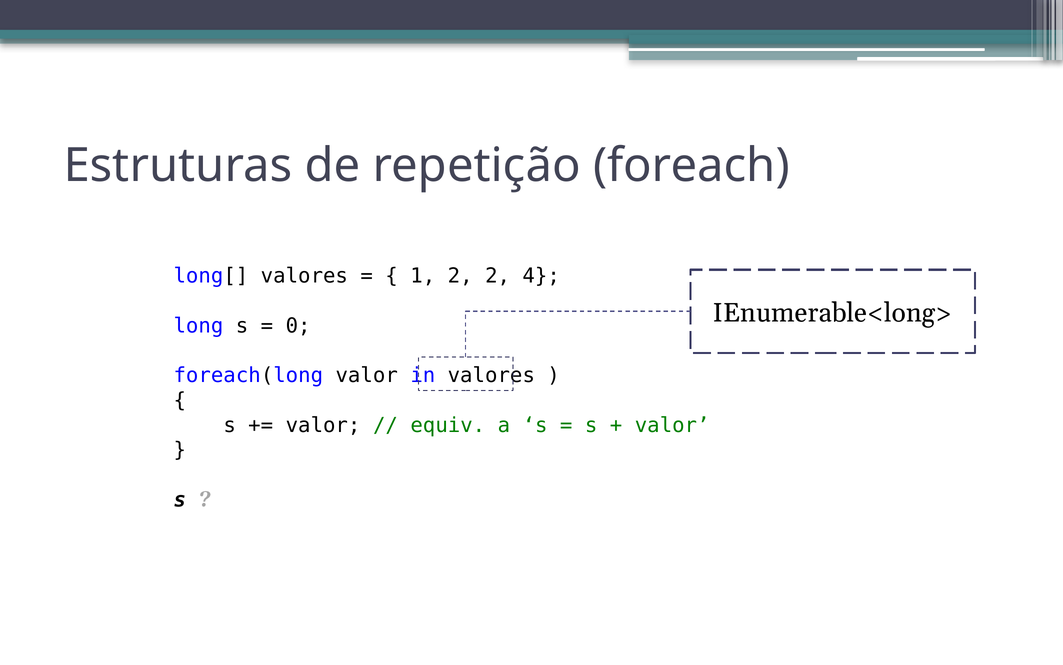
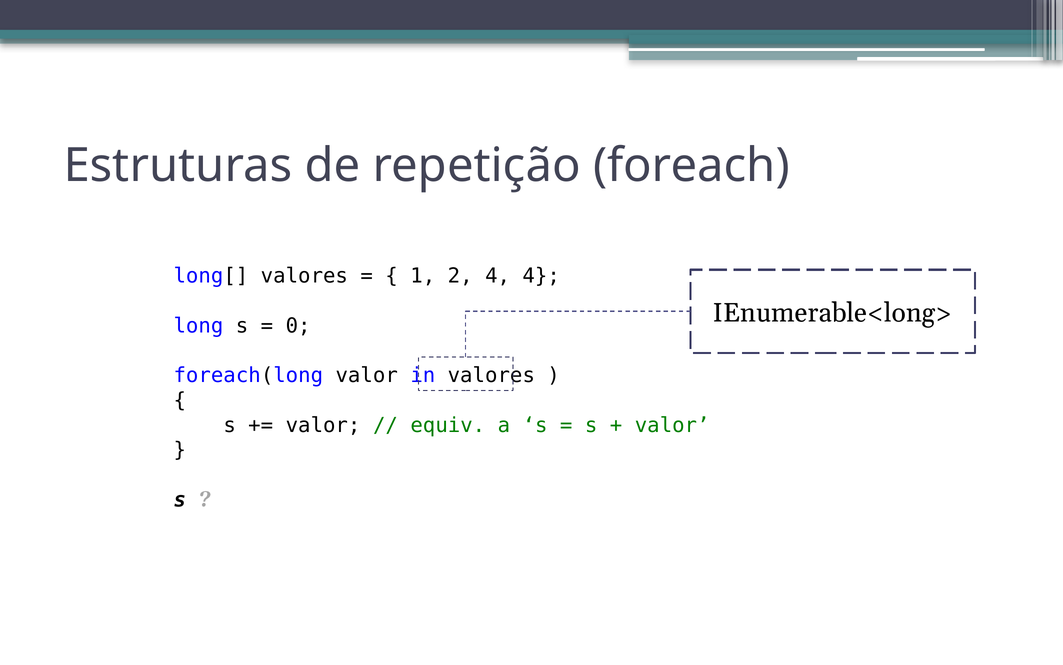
2 2: 2 -> 4 (498, 276)
